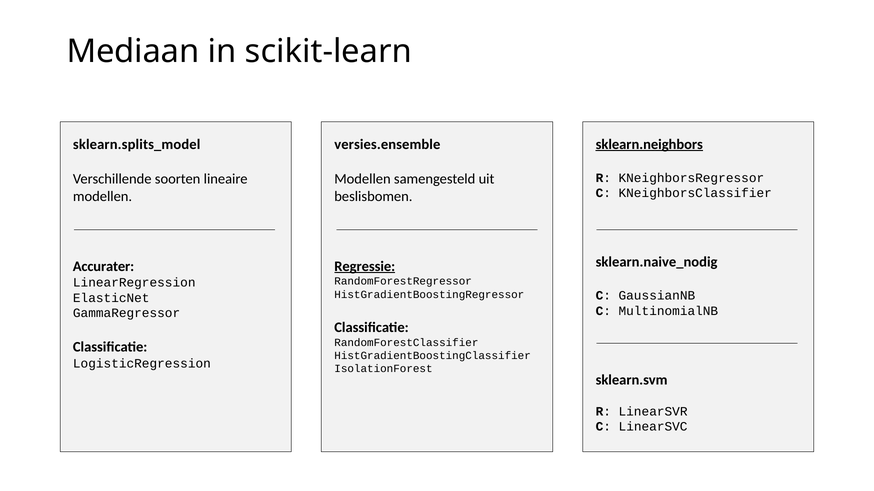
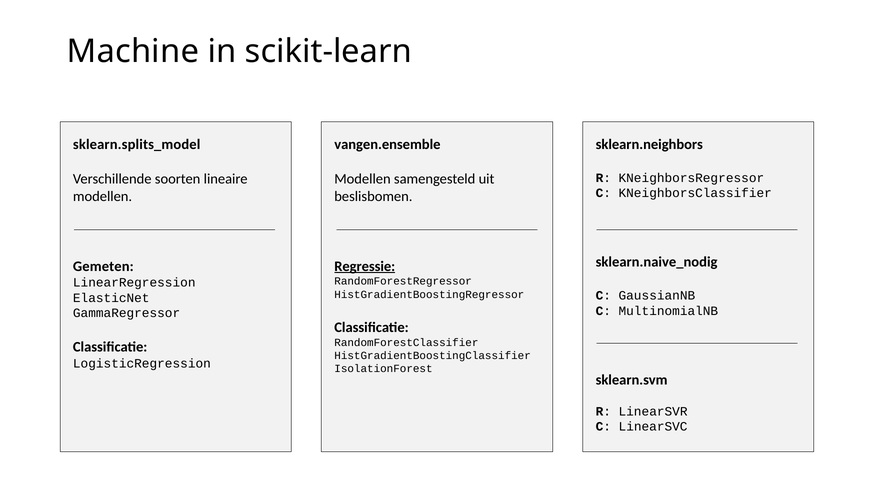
Mediaan: Mediaan -> Machine (133, 52)
versies.ensemble: versies.ensemble -> vangen.ensemble (387, 144)
sklearn.neighbors underline: present -> none (649, 144)
Accurater: Accurater -> Gemeten (103, 267)
